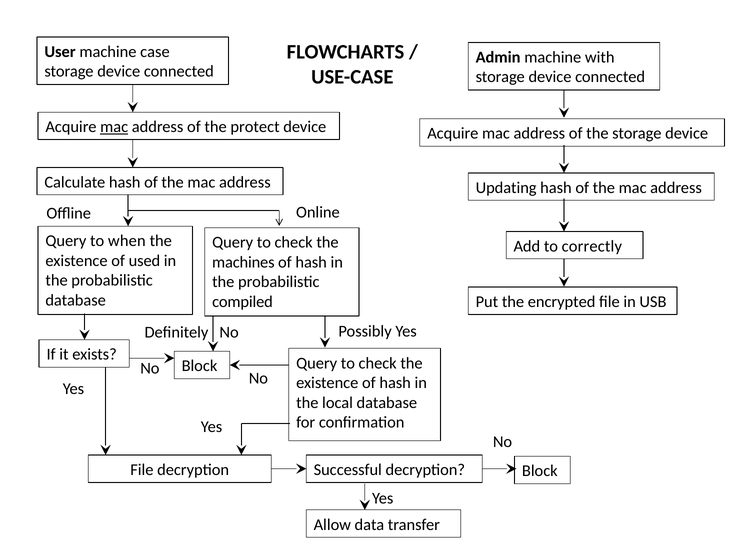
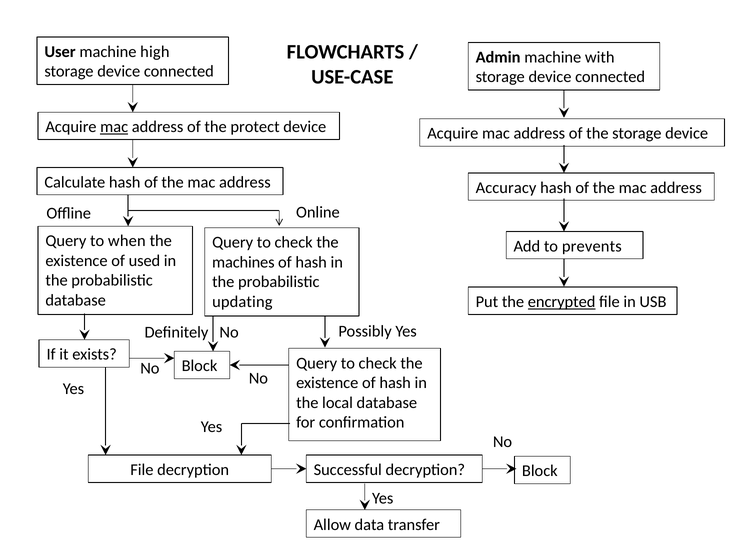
case: case -> high (155, 52)
Updating: Updating -> Accuracy (506, 188)
correctly: correctly -> prevents (592, 246)
compiled: compiled -> updating (242, 302)
encrypted underline: none -> present (562, 302)
